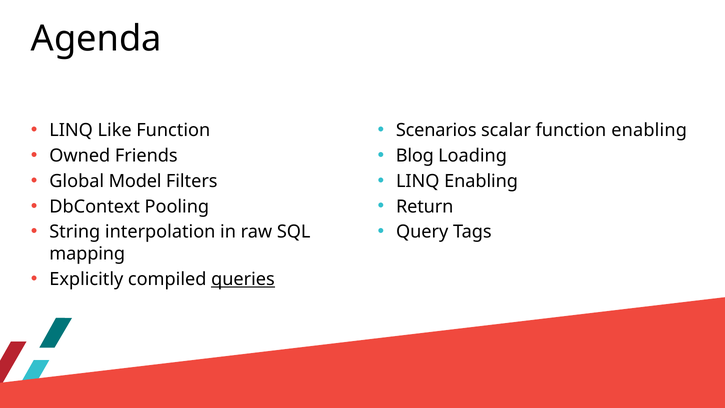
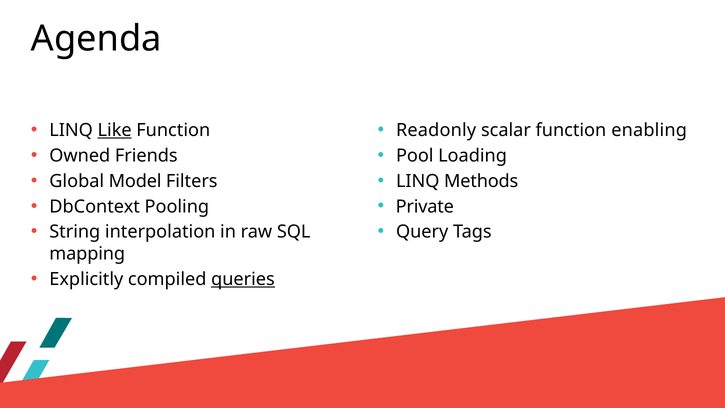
Like underline: none -> present (115, 130)
Scenarios: Scenarios -> Readonly (436, 130)
Blog: Blog -> Pool (415, 156)
LINQ Enabling: Enabling -> Methods (481, 181)
Return: Return -> Private (425, 206)
